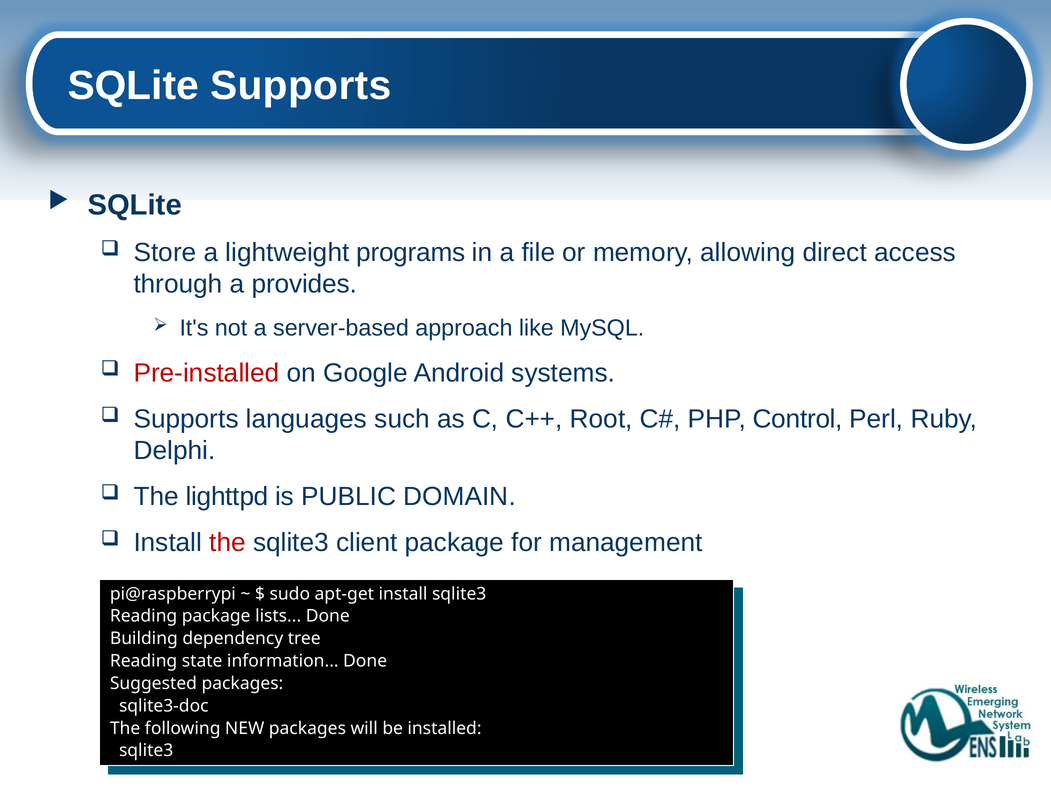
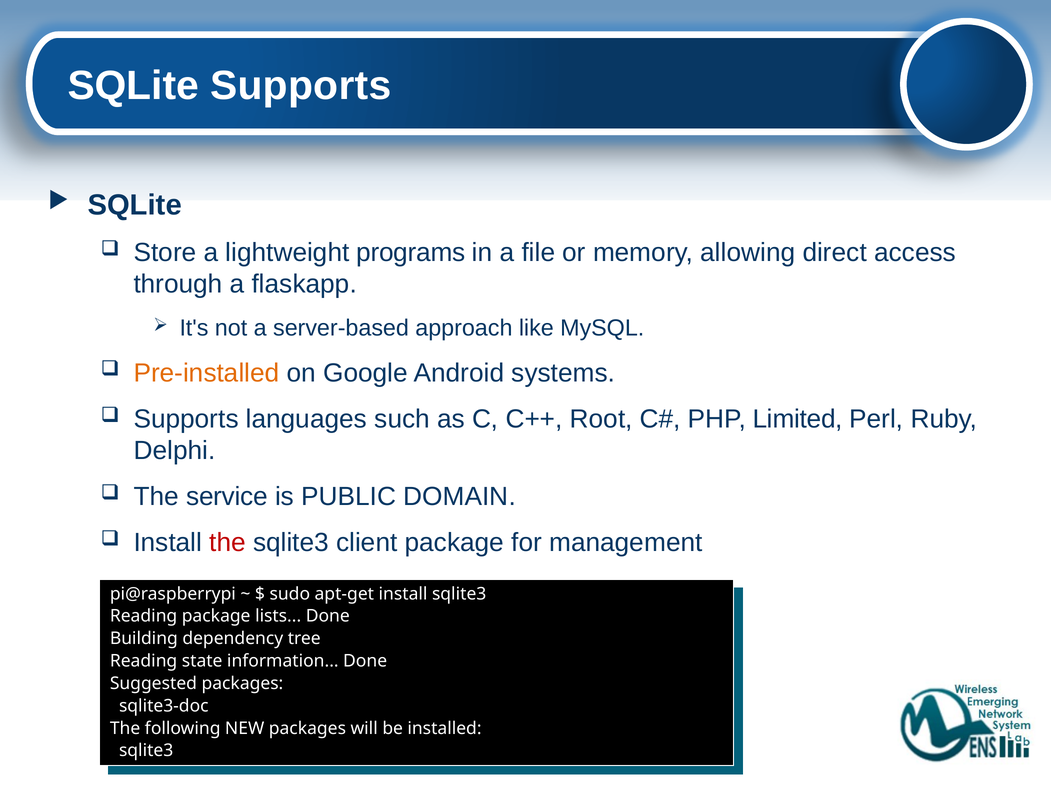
provides: provides -> flaskapp (304, 284)
Pre-installed colour: red -> orange (207, 373)
Control: Control -> Limited (798, 419)
lighttpd: lighttpd -> service (227, 497)
